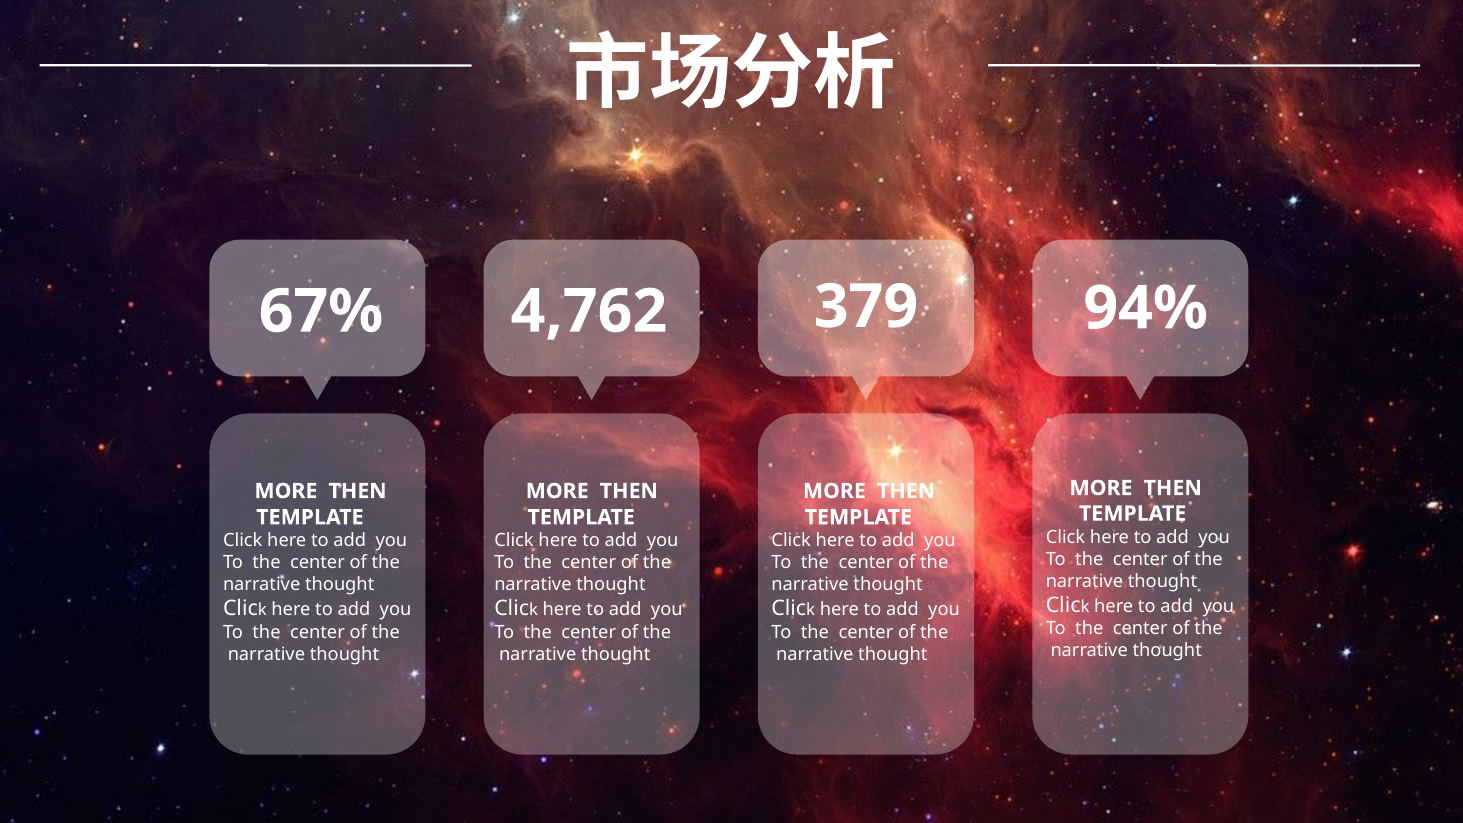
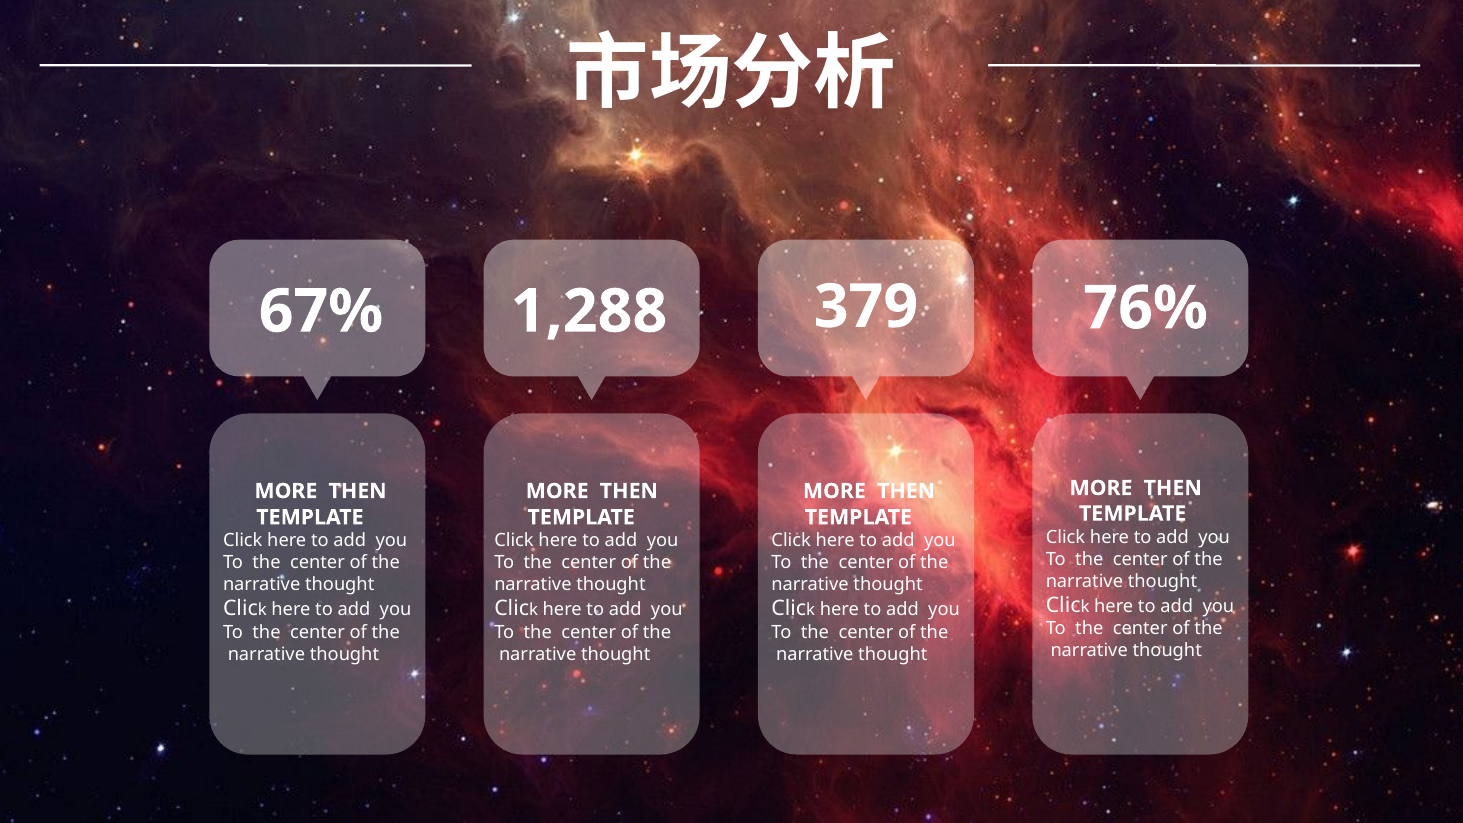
4,762: 4,762 -> 1,288 (589, 312)
94%: 94% -> 76% (1146, 308)
